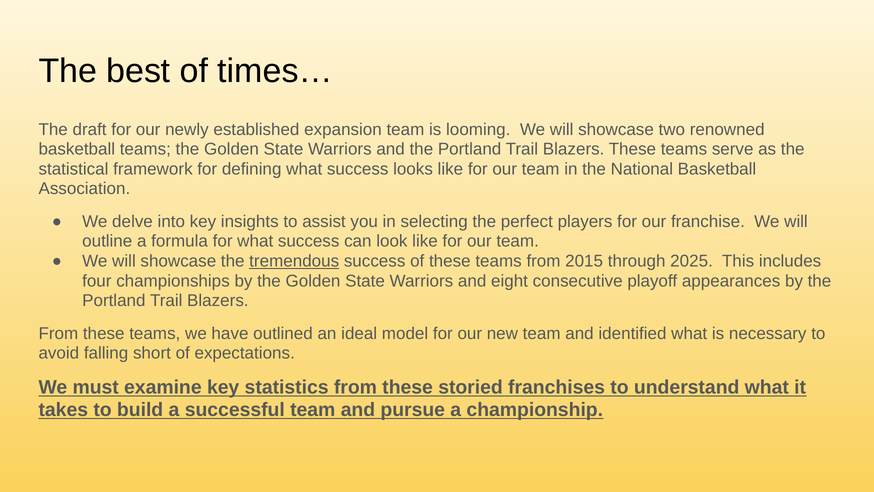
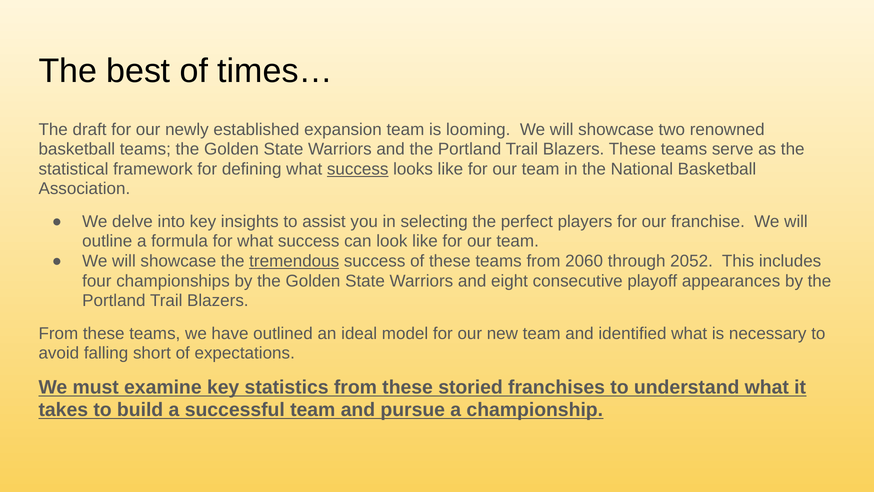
success underline: none -> present (358, 169)
2015: 2015 -> 2060 (584, 261)
2025: 2025 -> 2052 (692, 261)
